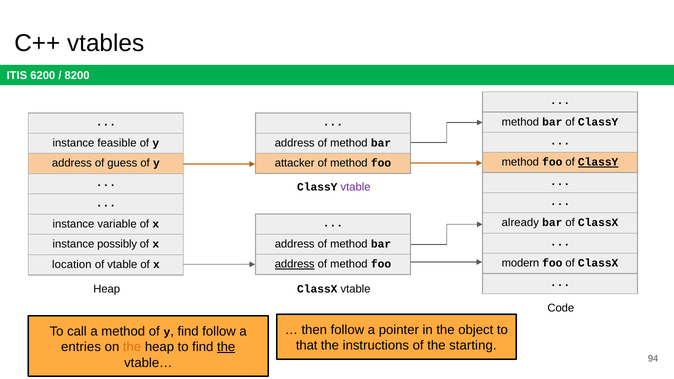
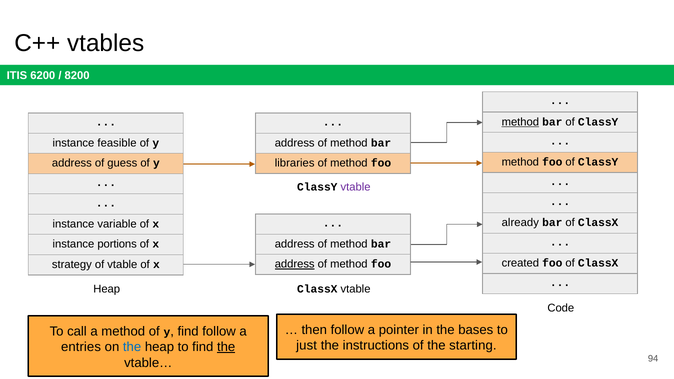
method underline: none -> present (520, 122)
ClassY underline: present -> none (598, 162)
attacker: attacker -> libraries (295, 163)
possibly: possibly -> portions (117, 244)
modern: modern -> created (520, 263)
location: location -> strategy (72, 265)
object: object -> bases (476, 330)
that: that -> just (307, 346)
the colour: orange -> blue (132, 347)
